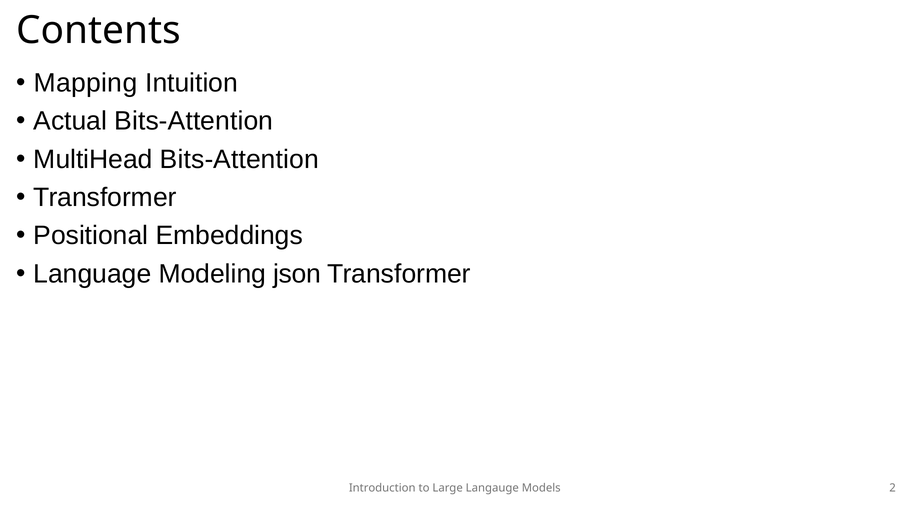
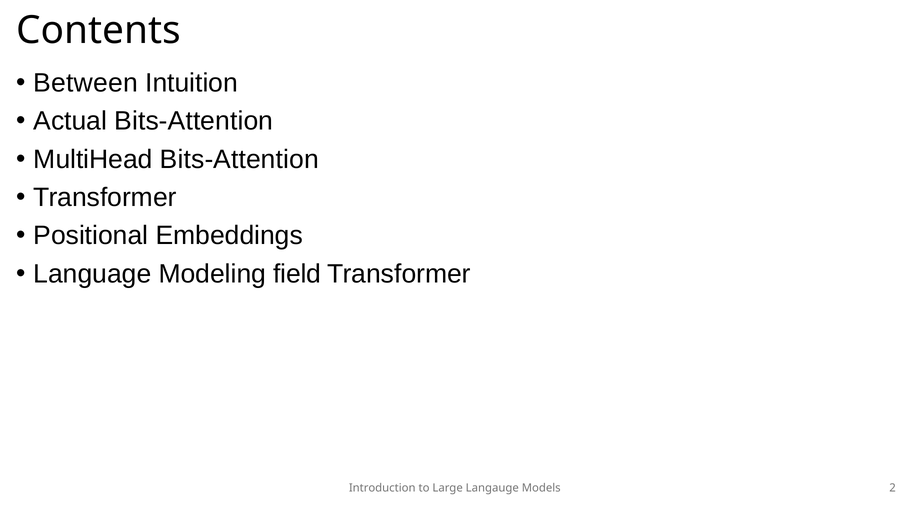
Mapping: Mapping -> Between (86, 83)
json: json -> field (297, 274)
